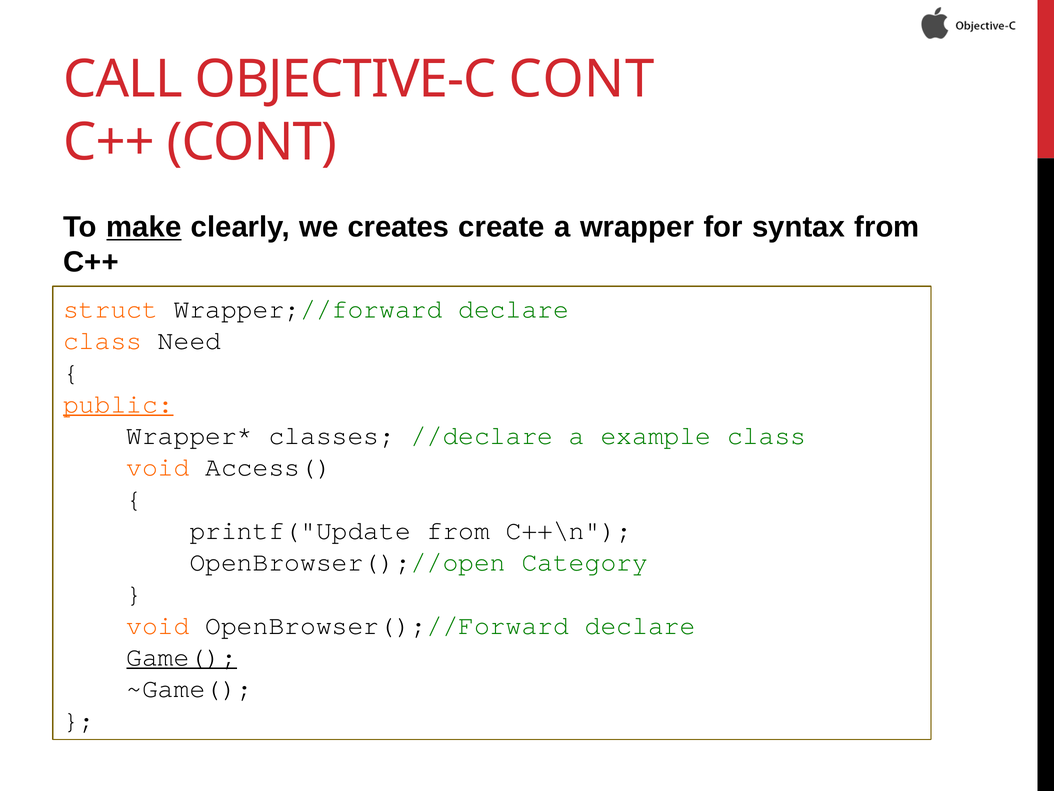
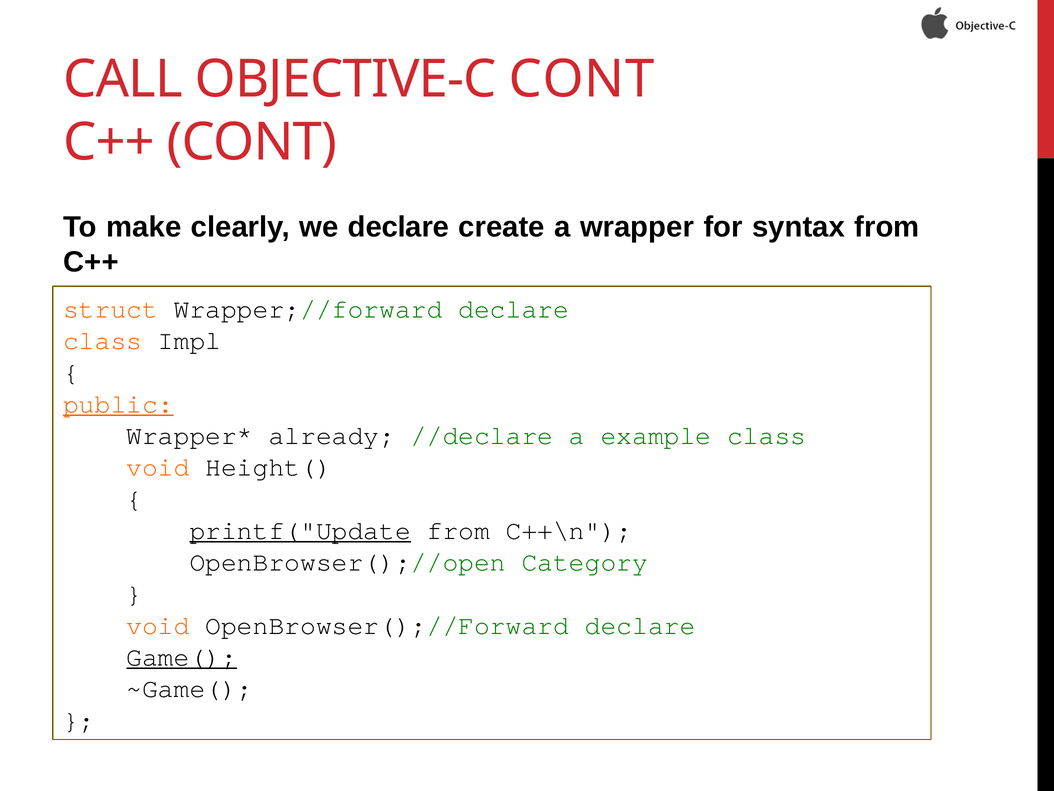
make underline: present -> none (144, 227)
we creates: creates -> declare (398, 227)
Need: Need -> Impl (190, 340)
classes: classes -> already (332, 435)
Access(: Access( -> Height( (269, 467)
printf("Update underline: none -> present (300, 530)
